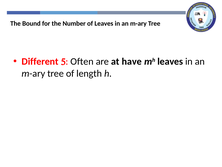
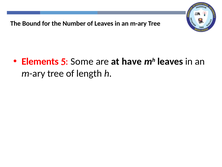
Different: Different -> Elements (40, 61)
Often: Often -> Some (82, 61)
